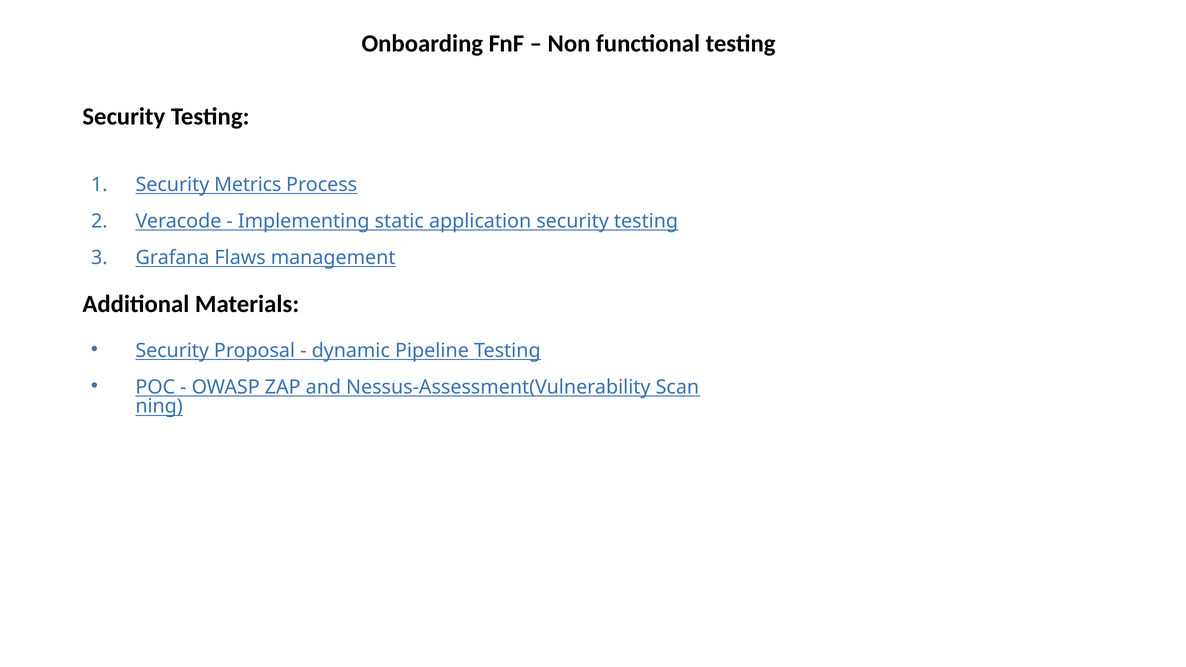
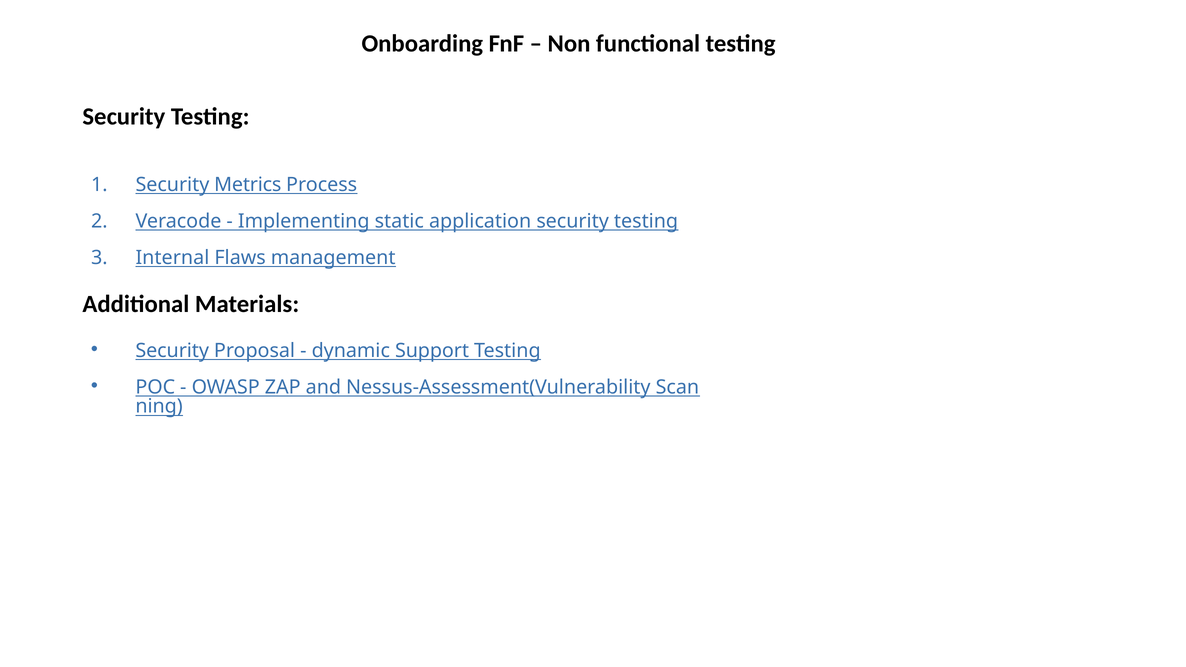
Grafana: Grafana -> Internal (172, 258)
Pipeline: Pipeline -> Support (432, 351)
